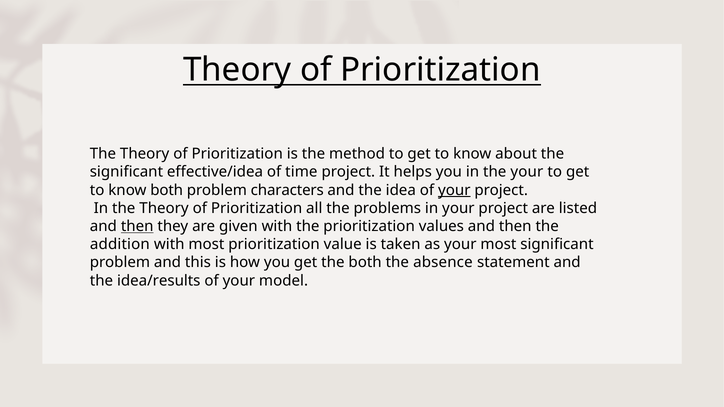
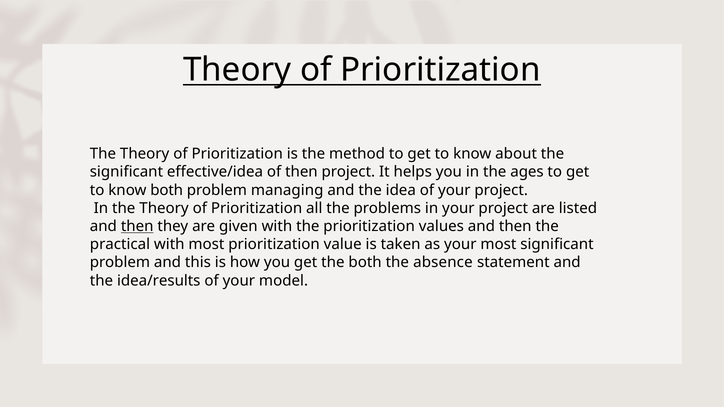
of time: time -> then (301, 172)
the your: your -> ages (527, 172)
characters: characters -> managing (287, 190)
your underline: present -> none (454, 190)
addition: addition -> practical (120, 244)
